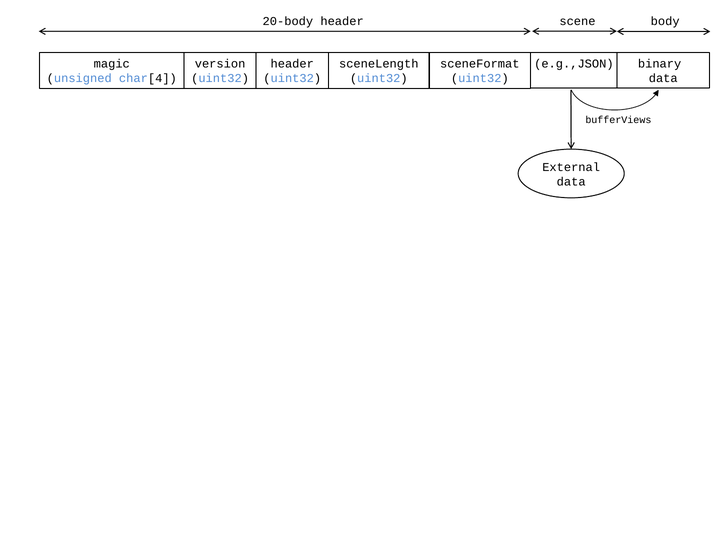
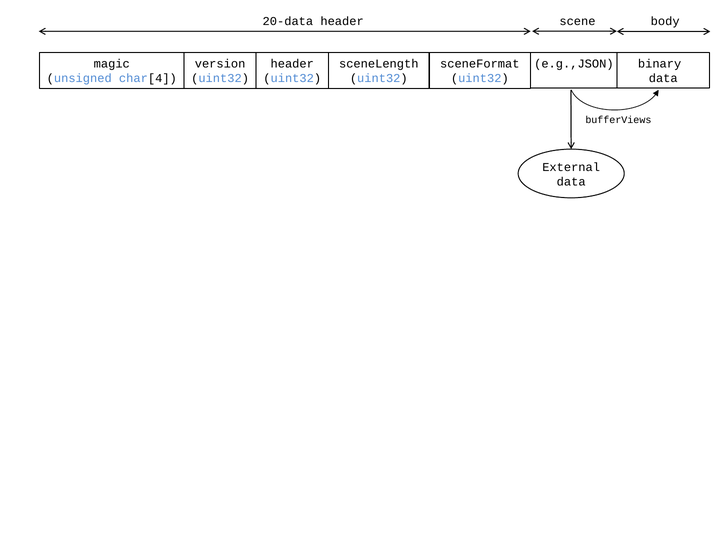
20-body: 20-body -> 20-data (288, 22)
